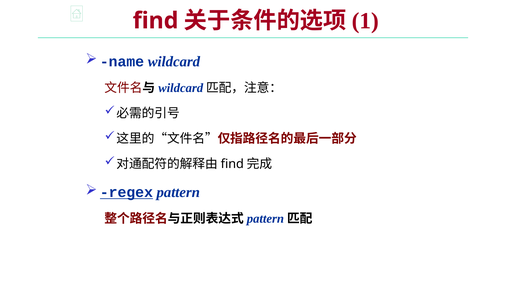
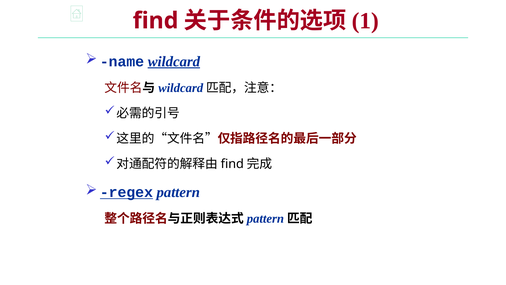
wildcard underline: none -> present (174, 61)
